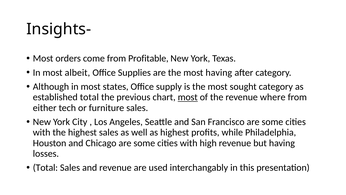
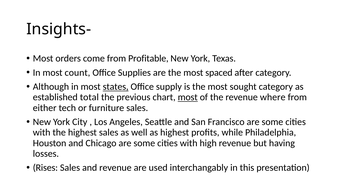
albeit: albeit -> count (77, 72)
most having: having -> spaced (219, 72)
states underline: none -> present (116, 87)
Total: Total -> Rises (45, 167)
